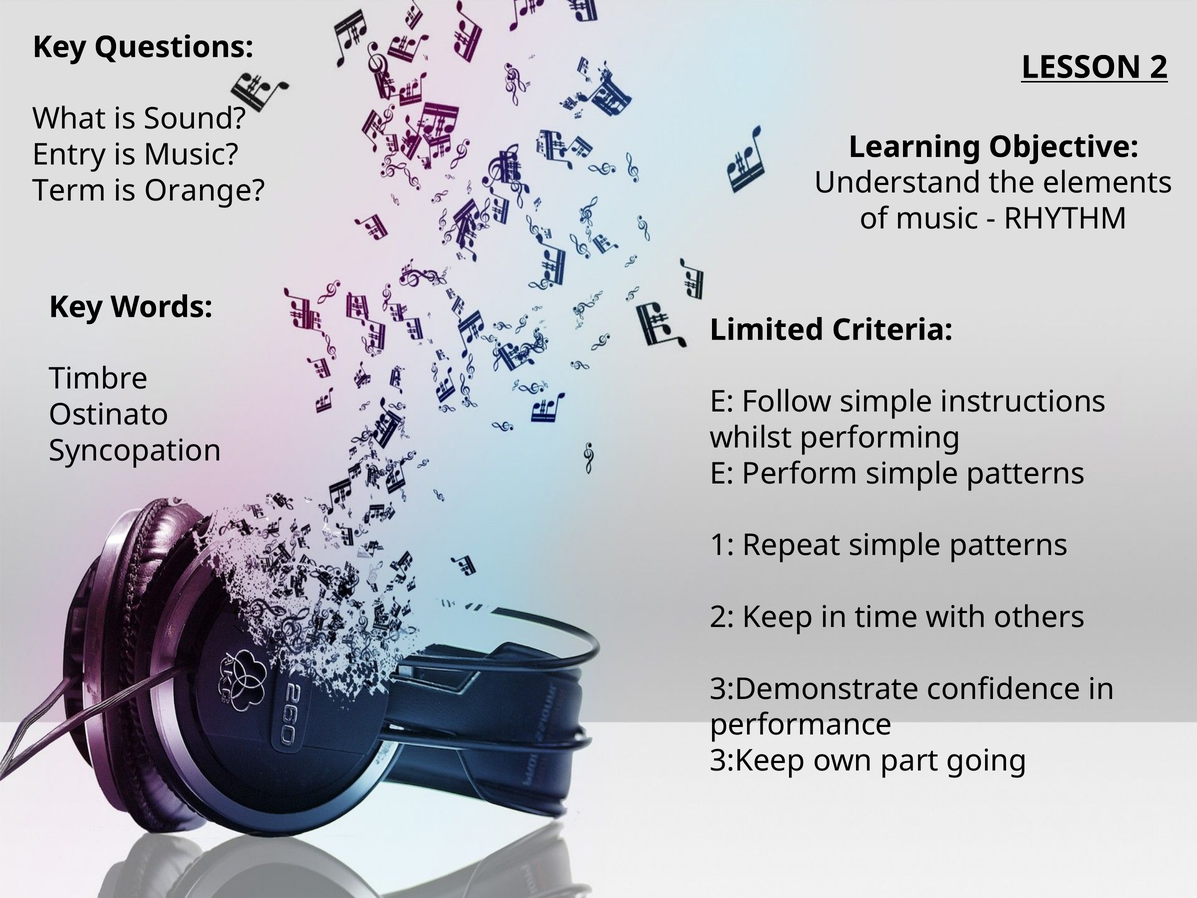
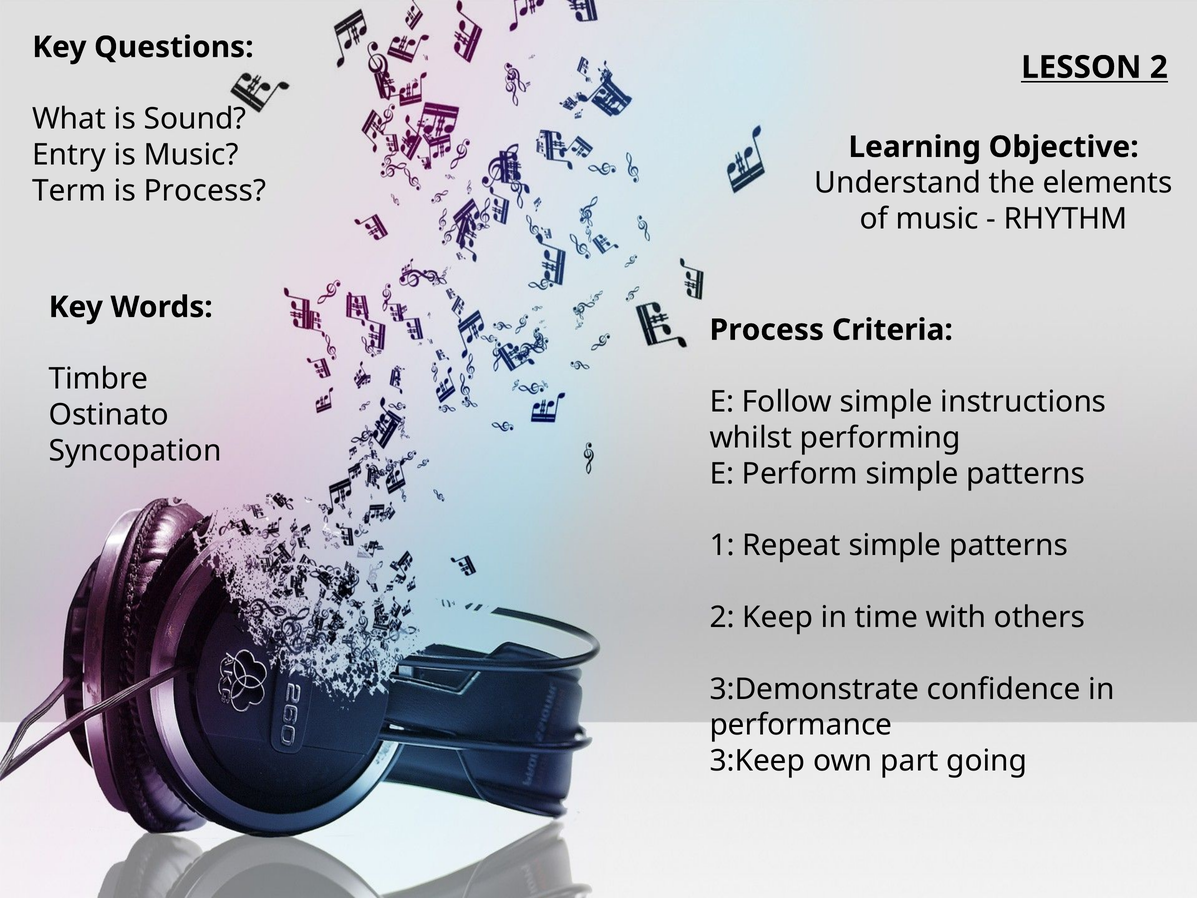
is Orange: Orange -> Process (205, 191)
Limited: Limited -> Process (767, 330)
